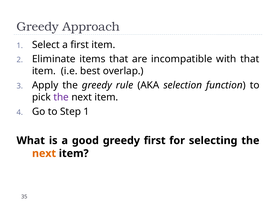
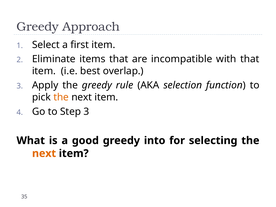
the colour: purple -> orange (61, 97)
Step 1: 1 -> 3 (86, 112)
greedy first: first -> into (155, 141)
